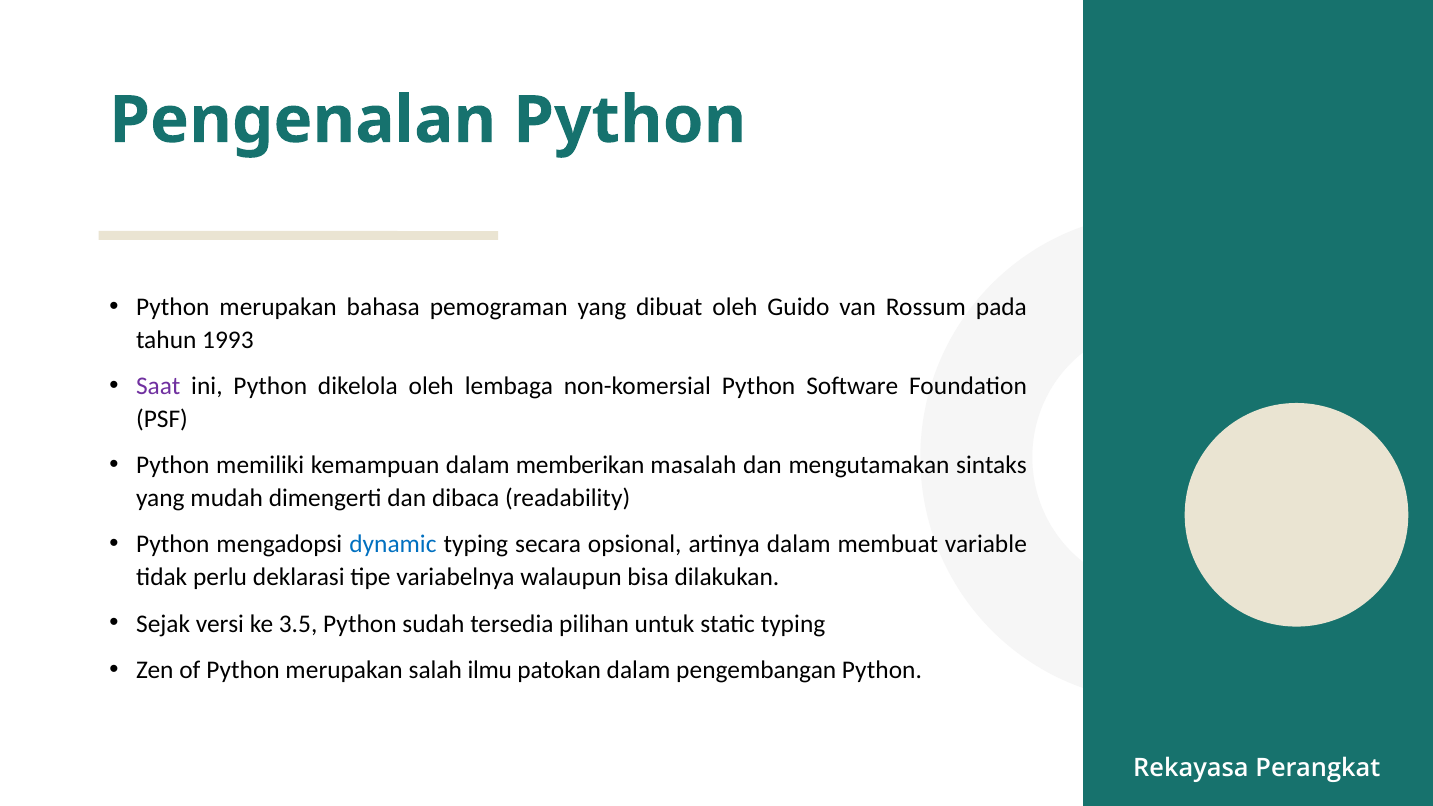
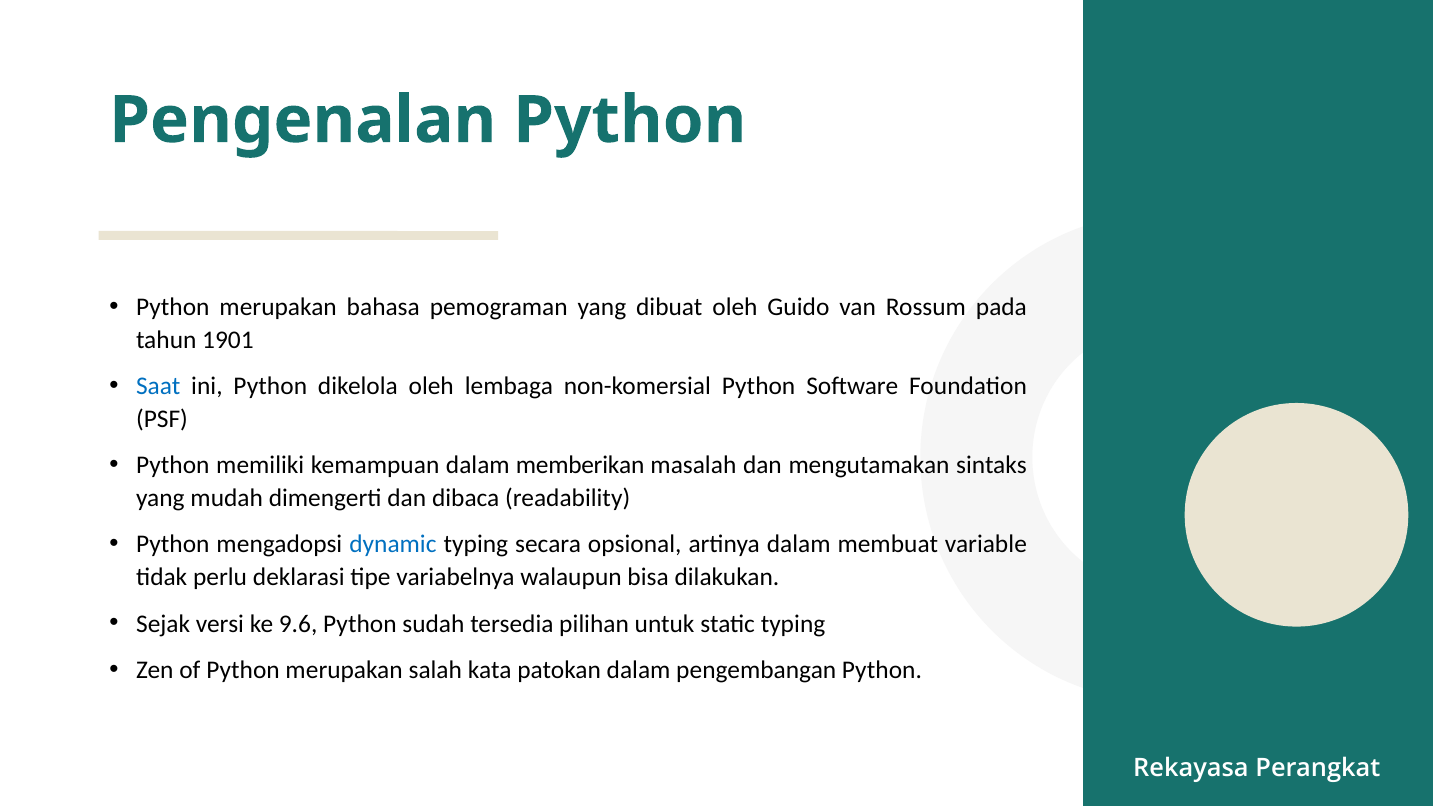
1993: 1993 -> 1901 (228, 340)
Saat colour: purple -> blue (158, 386)
3.5: 3.5 -> 9.6 (298, 624)
ilmu: ilmu -> kata (490, 670)
